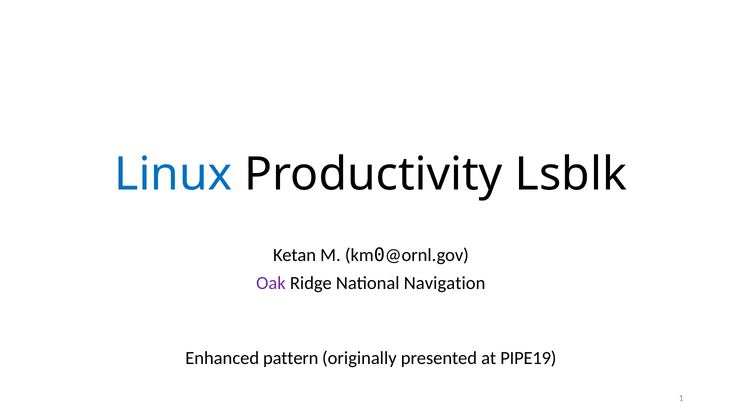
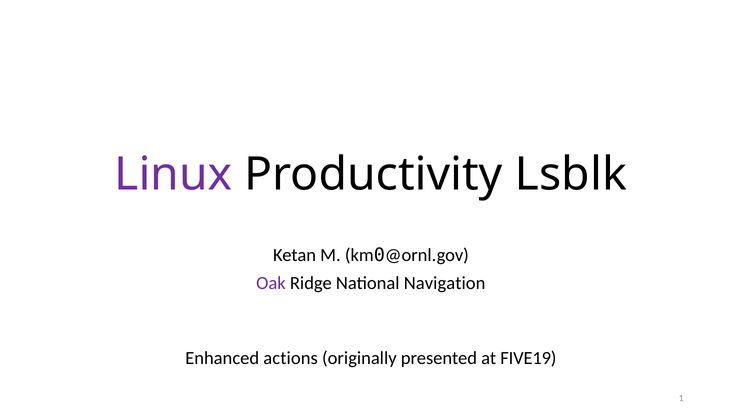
Linux colour: blue -> purple (173, 175)
pattern: pattern -> actions (291, 359)
PIPE19: PIPE19 -> FIVE19 (528, 359)
